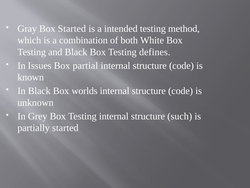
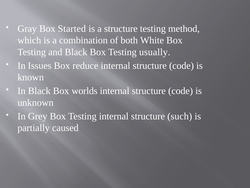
a intended: intended -> structure (121, 29)
defines: defines -> usually (155, 52)
partial: partial -> reduce (85, 65)
partially started: started -> caused (65, 128)
